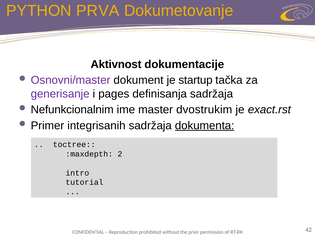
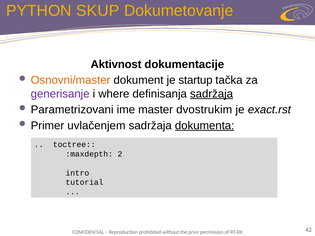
PRVA: PRVA -> SKUP (98, 11)
Osnovni/master colour: purple -> orange (71, 80)
pages: pages -> where (114, 94)
sadržaja underline: none -> present (212, 94)
Nefunkcionalnim: Nefunkcionalnim -> Parametrizovani (72, 110)
integrisanih: integrisanih -> uvlačenjem (96, 126)
